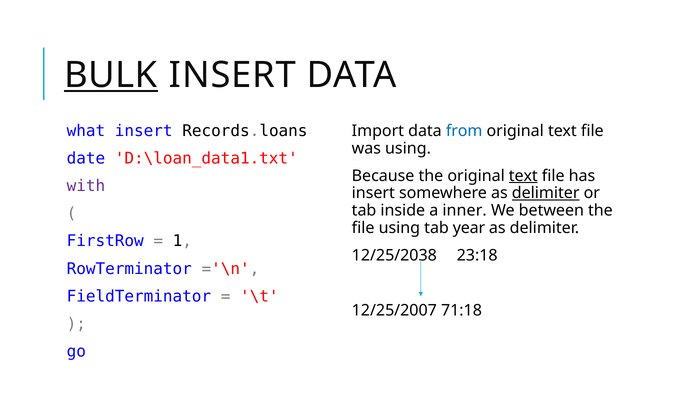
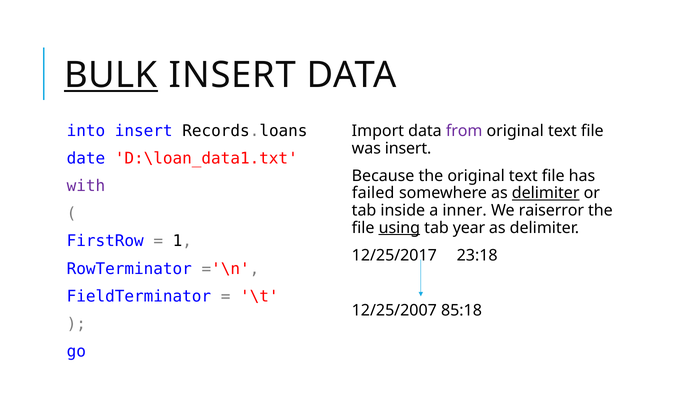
what: what -> into (86, 131)
from colour: blue -> purple (464, 131)
was using: using -> insert (408, 148)
text underline: present -> none (523, 176)
insert: insert -> failed (373, 193)
between: between -> raiserror (551, 210)
using underline: none -> present (399, 228)
12/25/2038: 12/25/2038 -> 12/25/2017 (394, 255)
71:18: 71:18 -> 85:18 (461, 310)
